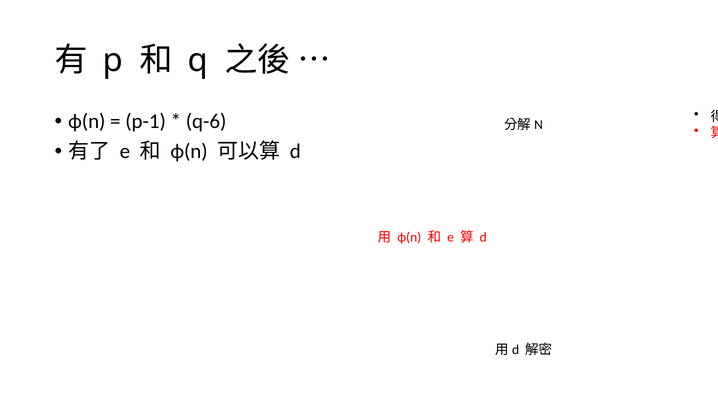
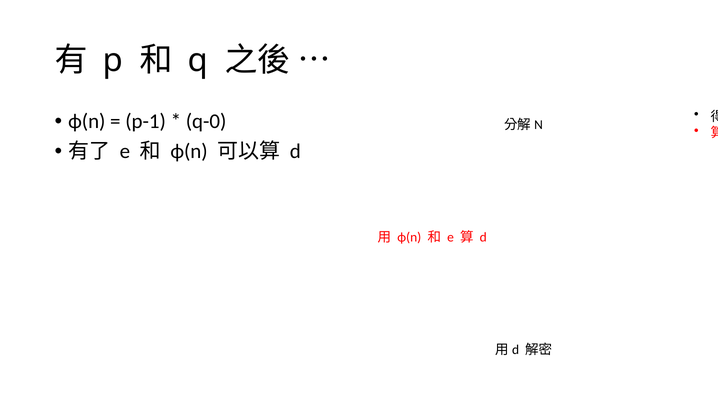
q-6: q-6 -> q-0 (206, 121)
